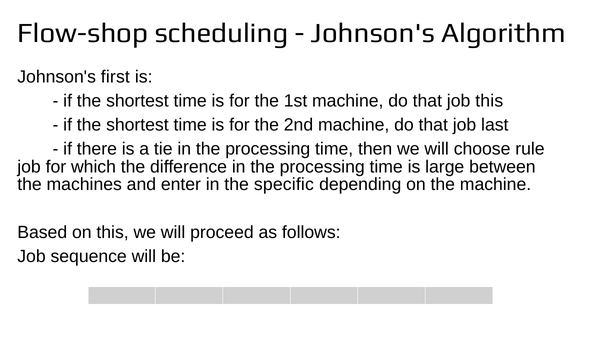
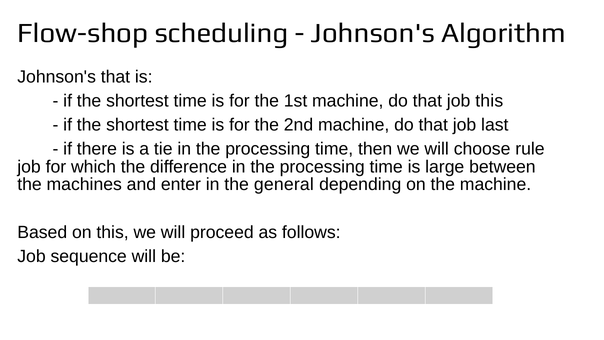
Johnson's first: first -> that (115, 77)
specific: specific -> general (284, 184)
